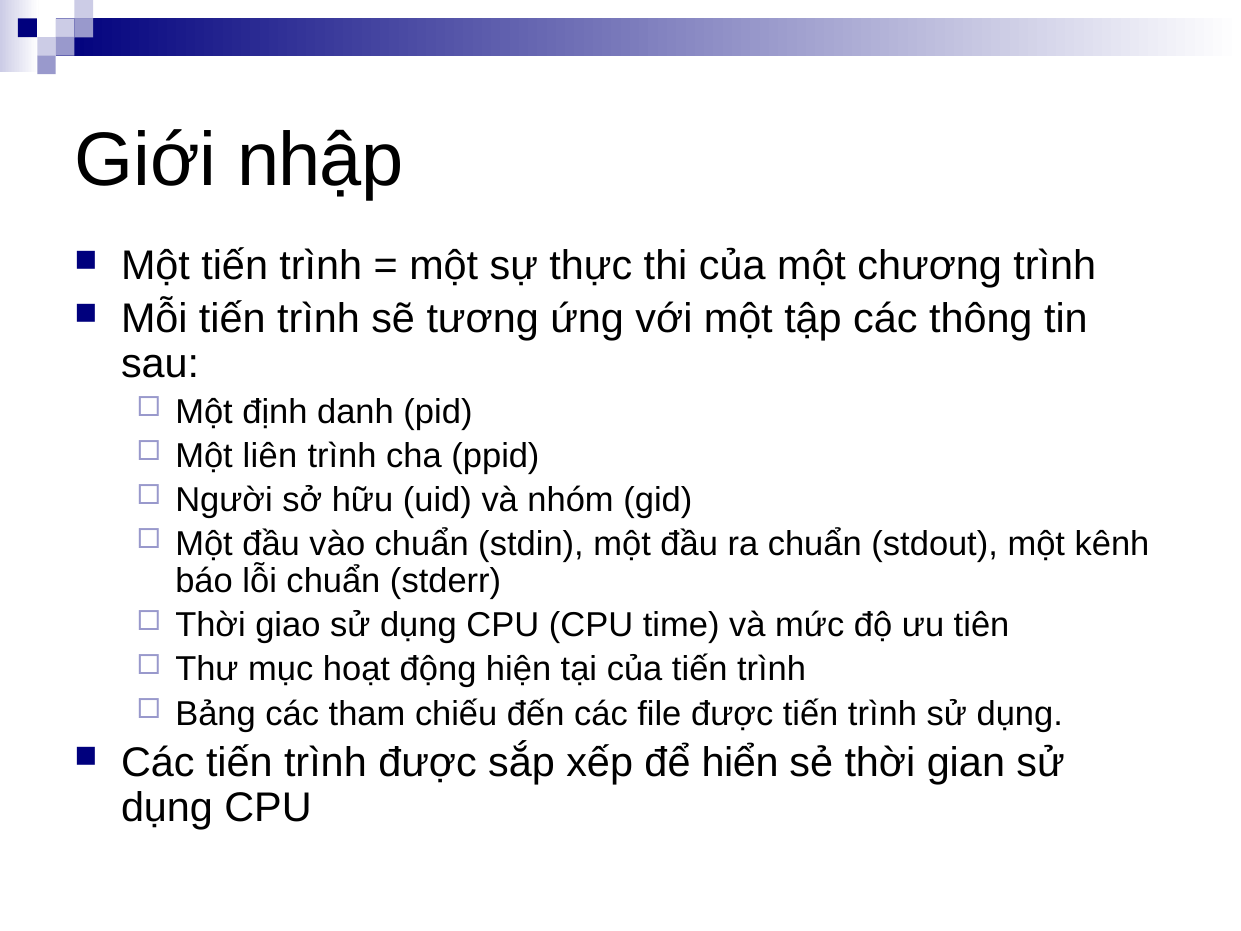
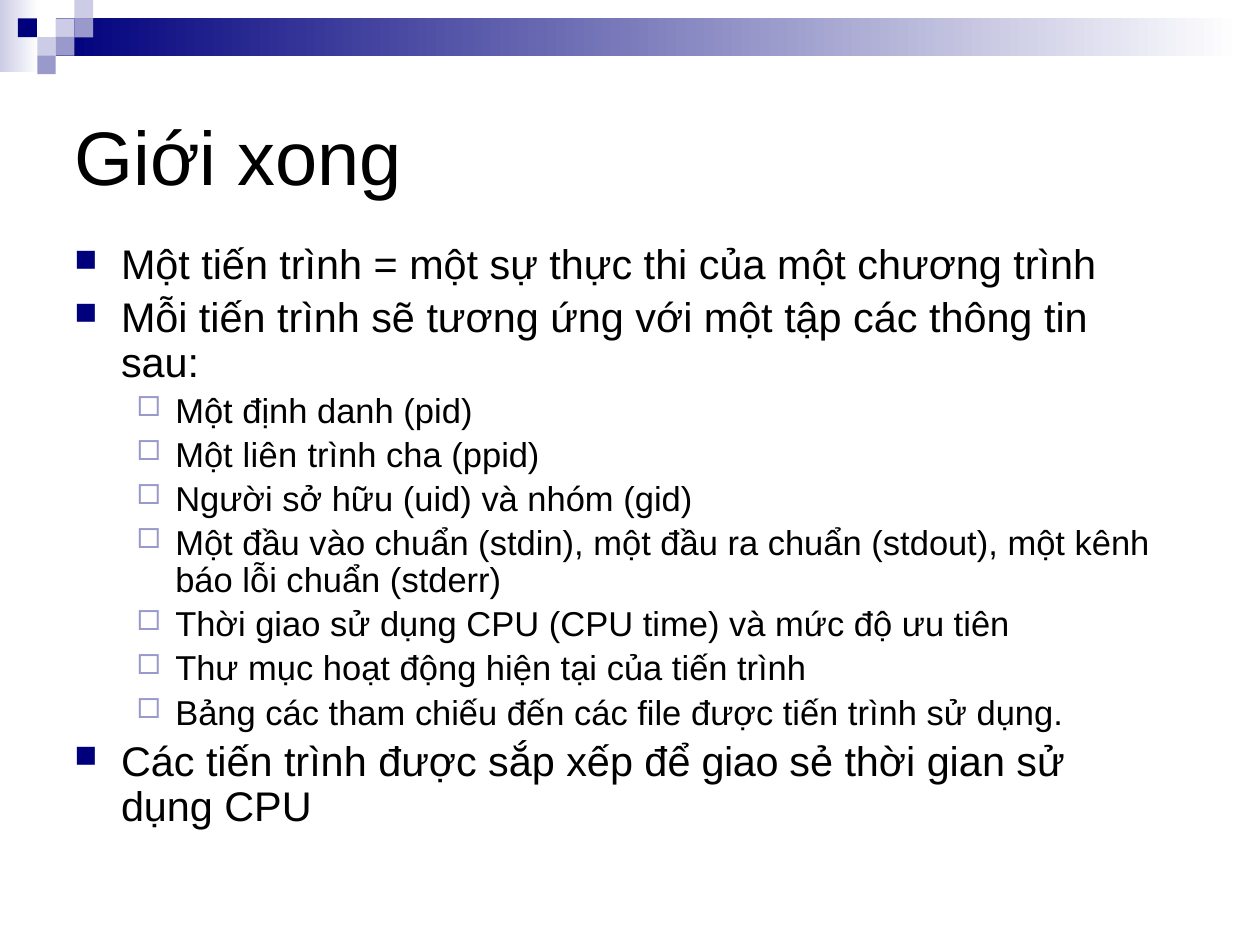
nhập: nhập -> xong (320, 160)
để hiển: hiển -> giao (740, 763)
